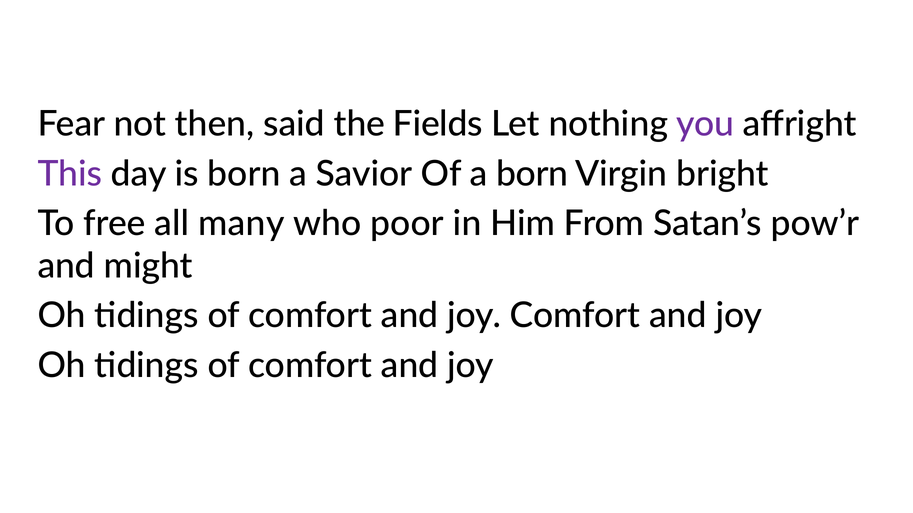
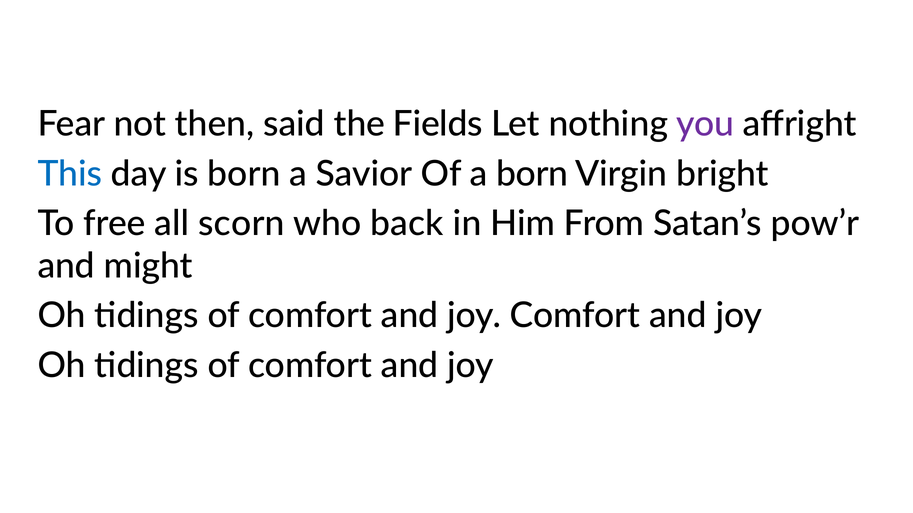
This colour: purple -> blue (70, 174)
many: many -> scorn (241, 224)
poor: poor -> back (407, 224)
